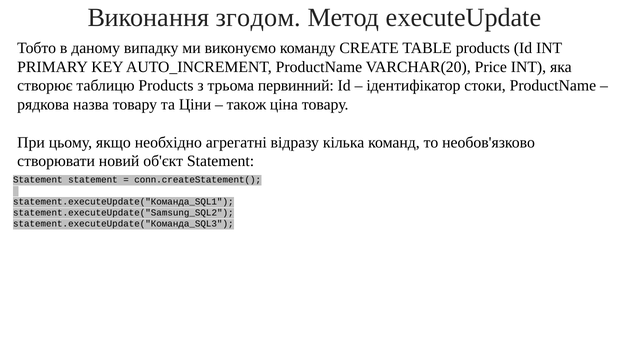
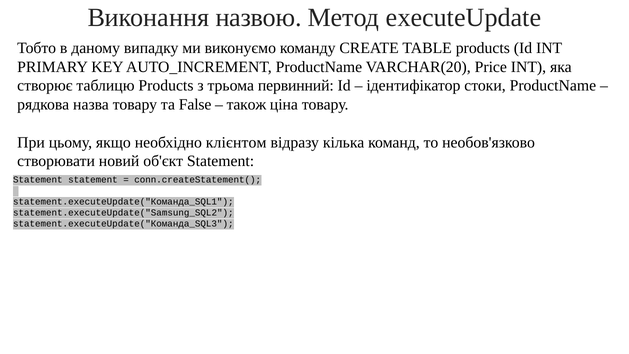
згодом: згодом -> назвою (259, 17)
Ціни: Ціни -> False (195, 105)
агрегатні: агрегатні -> клієнтом (236, 142)
